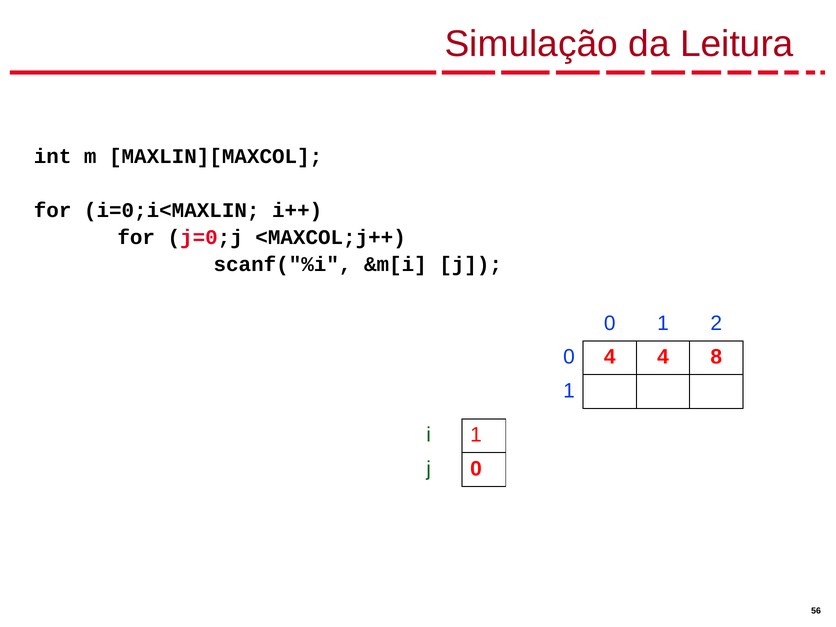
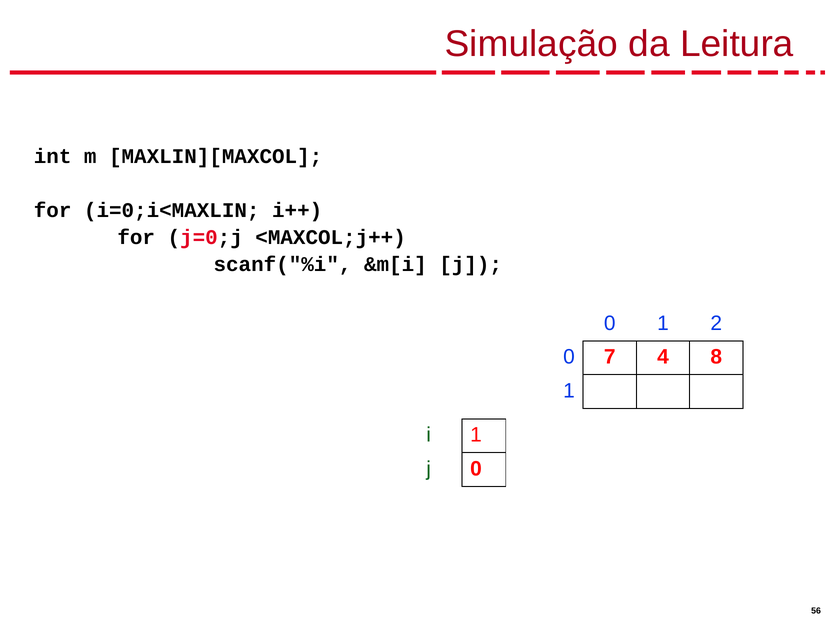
0 4: 4 -> 7 (610, 357)
